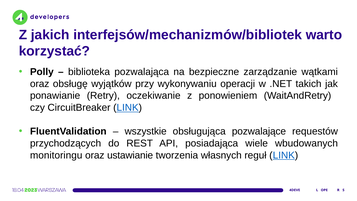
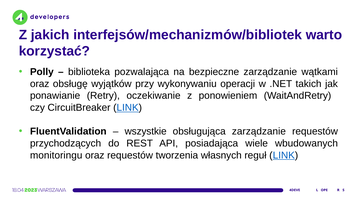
obsługująca pozwalające: pozwalające -> zarządzanie (259, 131)
oraz ustawianie: ustawianie -> requestów (130, 155)
